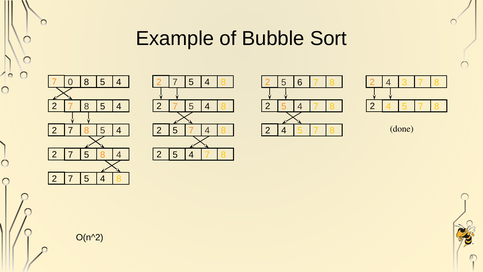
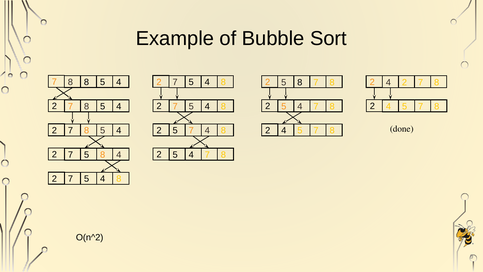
0: 0 -> 8 (70, 82)
2 5 6: 6 -> 8 (300, 82)
2 4 3: 3 -> 2 (404, 82)
